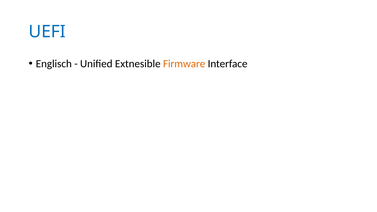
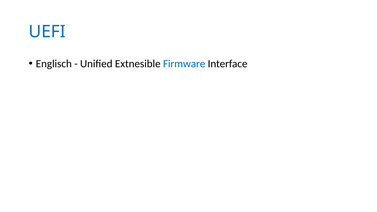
Firmware colour: orange -> blue (184, 64)
